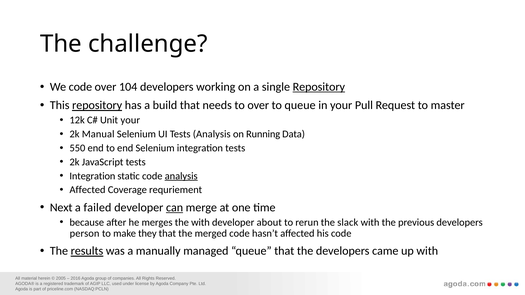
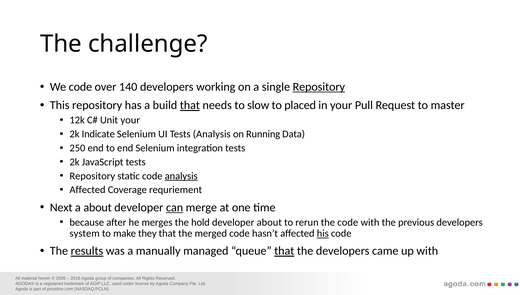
104: 104 -> 140 (128, 87)
repository underline: present -> none (97, 105)
that underline: none -> present (190, 105)
to over: over -> slow (258, 105)
to queue: queue -> placed (300, 105)
Manual: Manual -> Indicate (98, 134)
550: 550 -> 250 (77, 148)
Integration: Integration -> Repository (92, 176)
a failed: failed -> about (98, 208)
the with: with -> hold (200, 222)
the slack: slack -> code (348, 222)
person: person -> system (85, 234)
his underline: none -> present (323, 234)
that underline: none -> present (284, 251)
